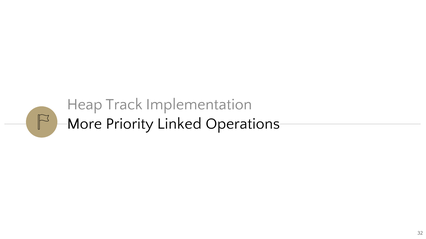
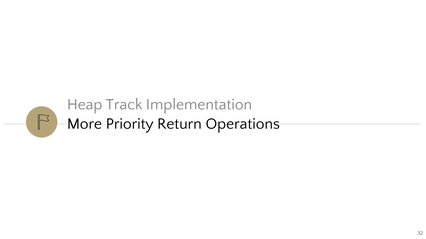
Linked: Linked -> Return (179, 124)
